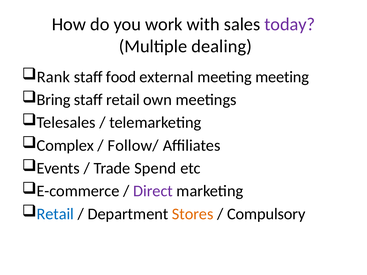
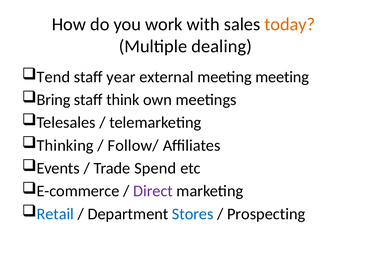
today colour: purple -> orange (290, 24)
Rank: Rank -> Tend (53, 77)
food: food -> year (121, 77)
staff retail: retail -> think (123, 100)
Complex: Complex -> Thinking (65, 146)
Stores colour: orange -> blue (193, 214)
Compulsory: Compulsory -> Prospecting (266, 214)
